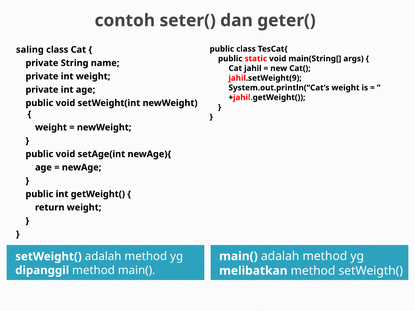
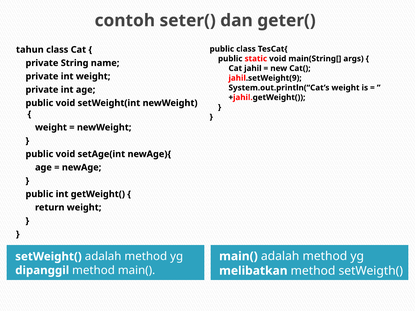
saling: saling -> tahun (30, 50)
